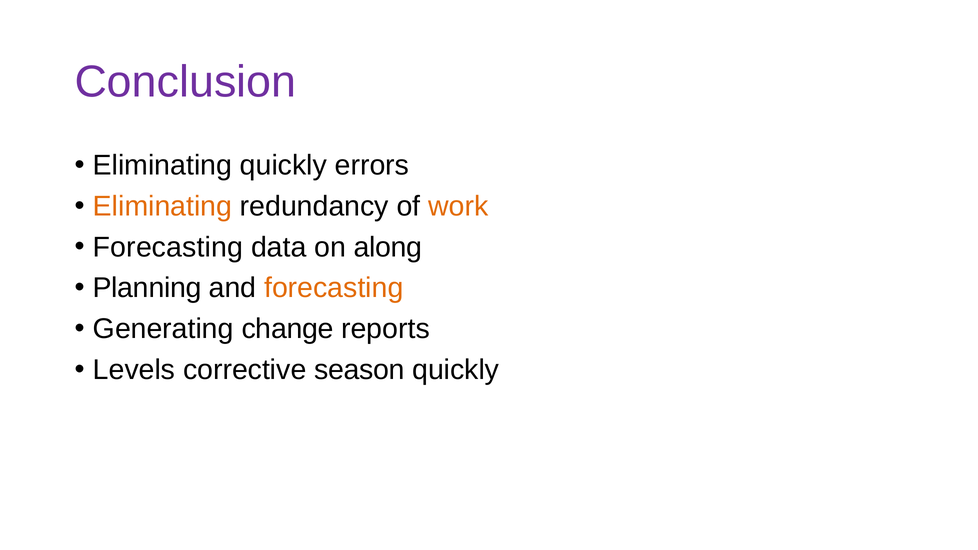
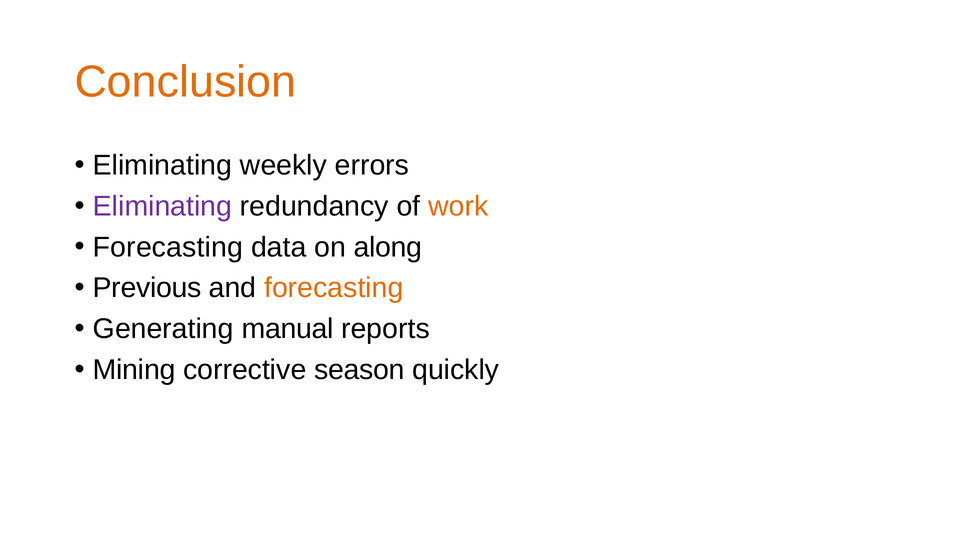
Conclusion colour: purple -> orange (185, 82)
Eliminating quickly: quickly -> weekly (284, 165)
Eliminating colour: orange -> purple (163, 206)
Planning: Planning -> Previous (147, 288)
change: change -> manual (288, 329)
Levels: Levels -> Mining (134, 370)
